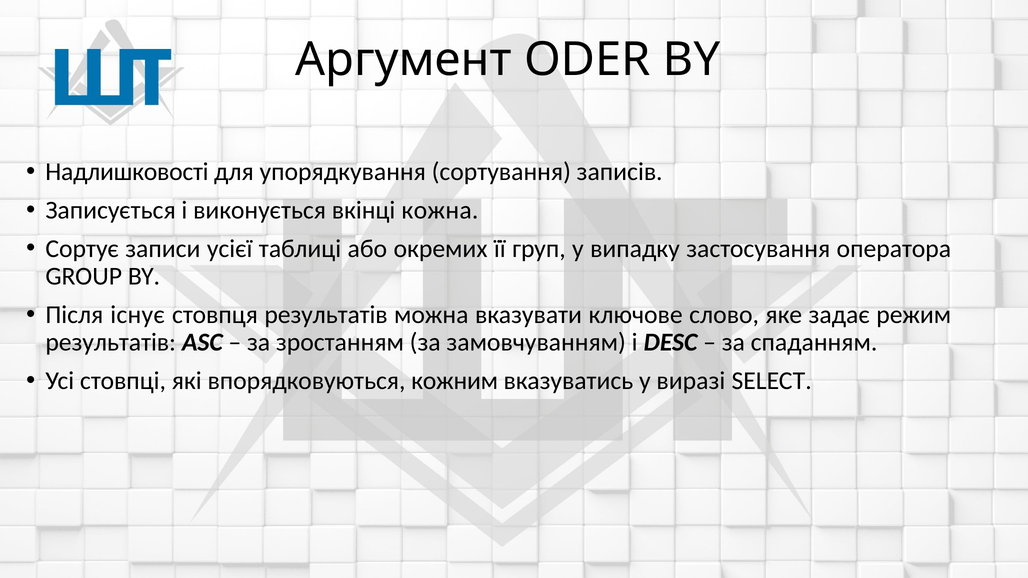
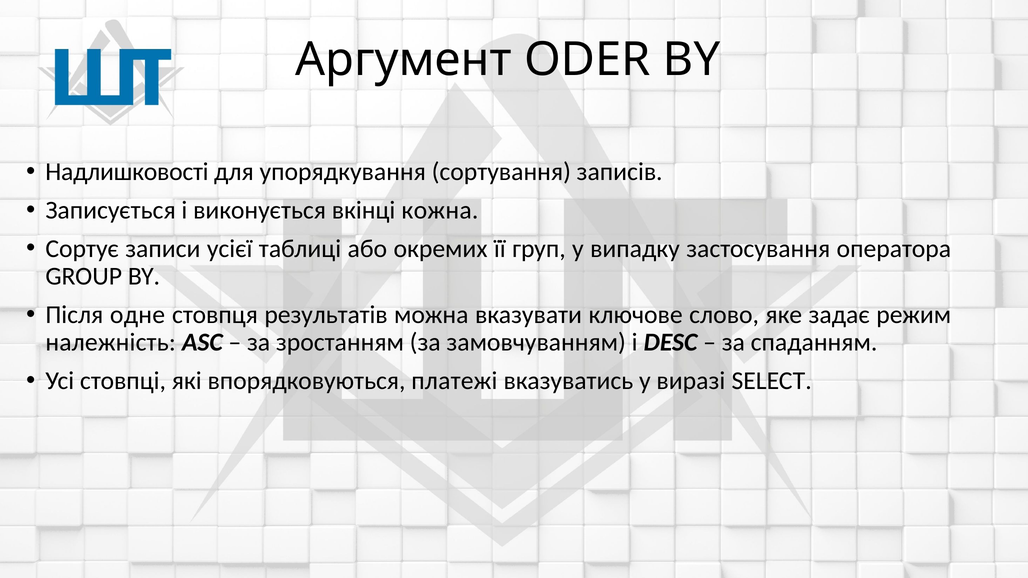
існує: існує -> одне (138, 315)
результатів: результатів -> належність (111, 343)
кожним: кожним -> платежі (454, 381)
